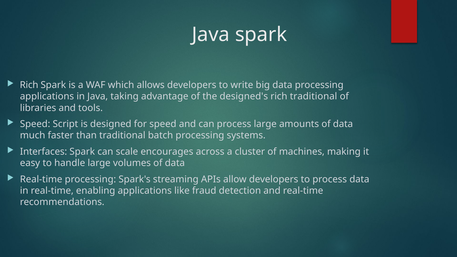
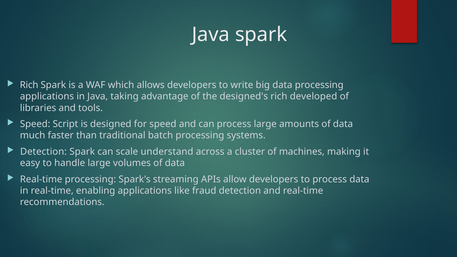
rich traditional: traditional -> developed (314, 96)
Interfaces: Interfaces -> Detection (43, 152)
encourages: encourages -> understand (167, 152)
